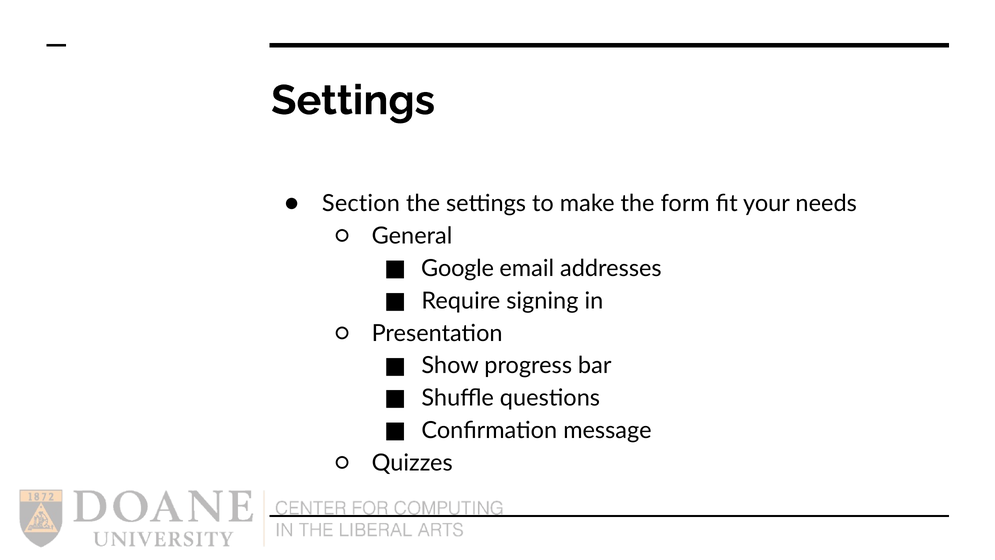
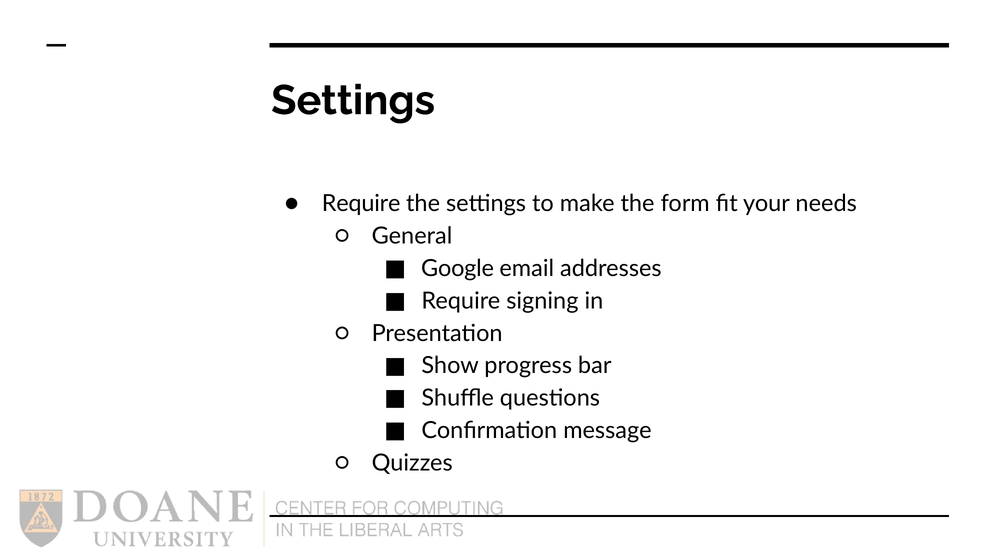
Section: Section -> Require (361, 204)
